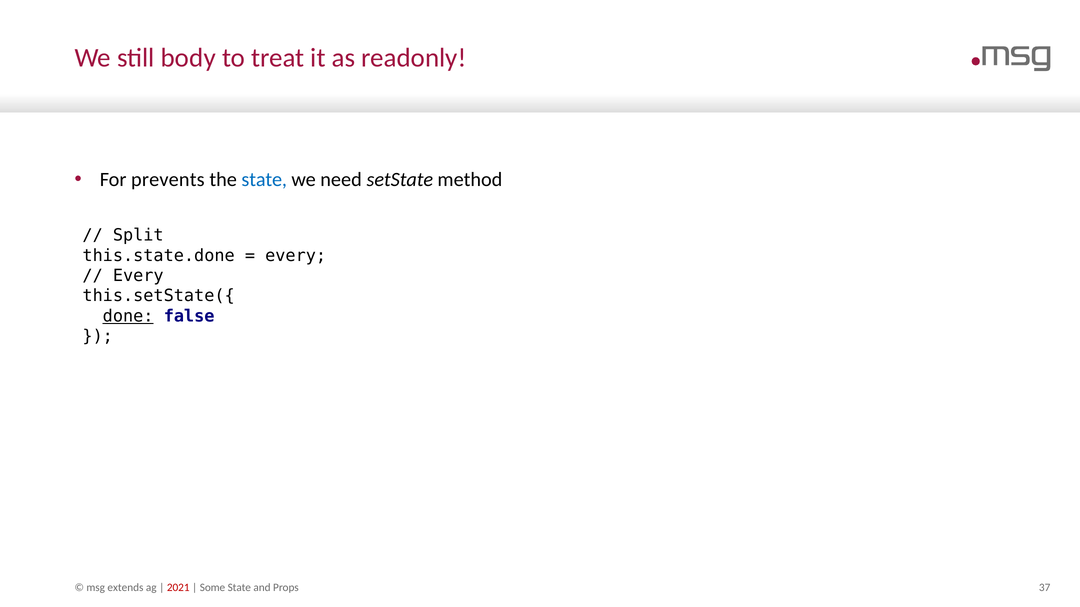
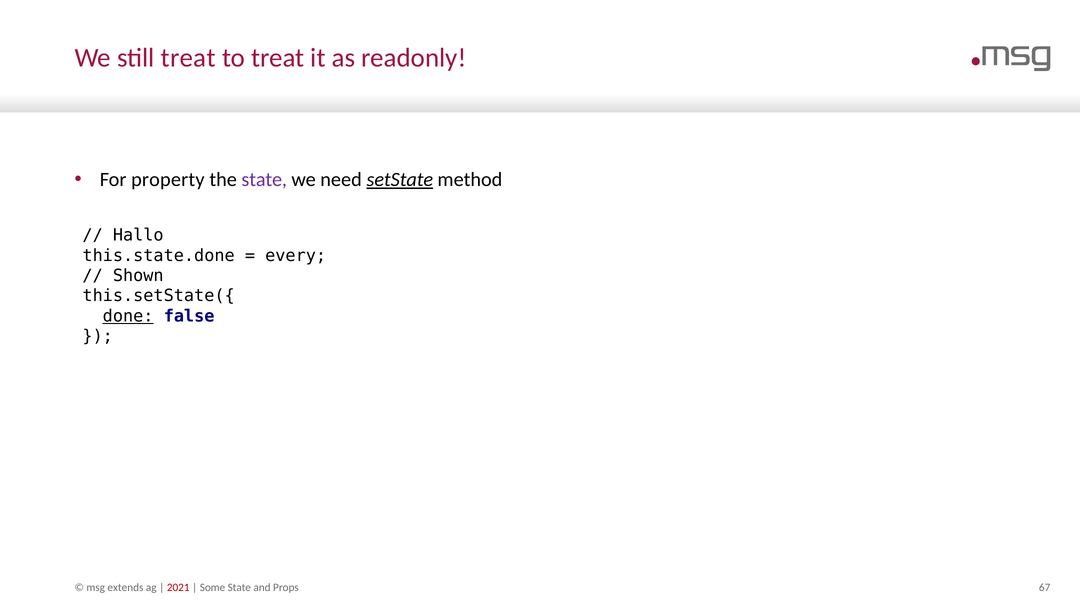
still body: body -> treat (188, 58)
prevents: prevents -> property (168, 180)
state colour: blue -> purple (264, 180)
setState underline: none -> present (400, 180)
Split: Split -> Hallo (138, 235)
Every: Every -> Shown (138, 276)
37: 37 -> 67 (1045, 588)
